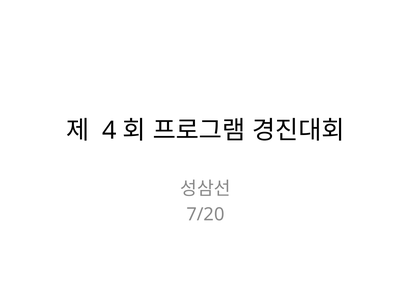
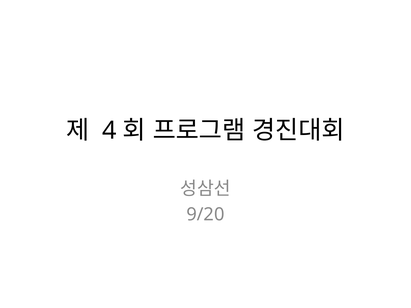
7/20: 7/20 -> 9/20 (205, 215)
